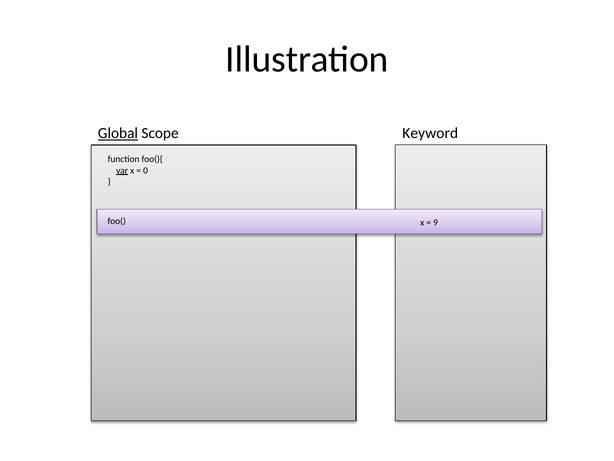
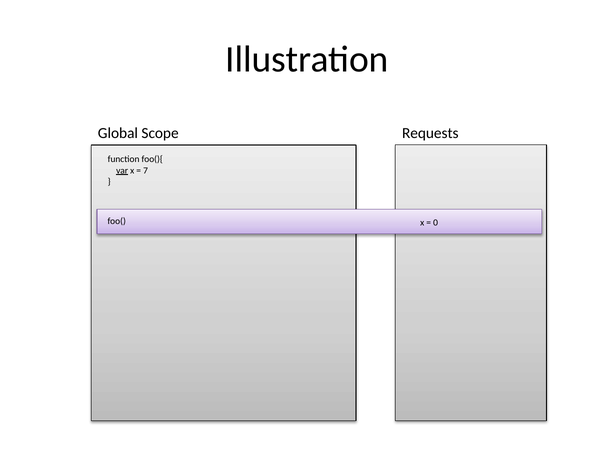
Global underline: present -> none (118, 133)
Keyword: Keyword -> Requests (430, 133)
0: 0 -> 7 (146, 170)
9: 9 -> 0 (436, 222)
